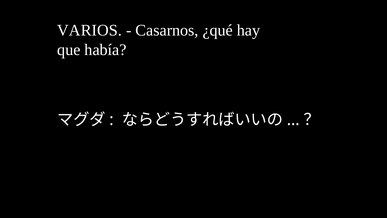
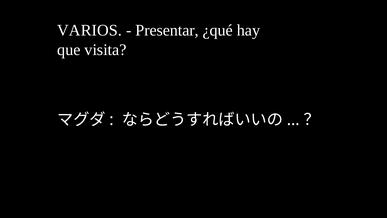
Casarnos: Casarnos -> Presentar (167, 30)
había: había -> visita (105, 50)
